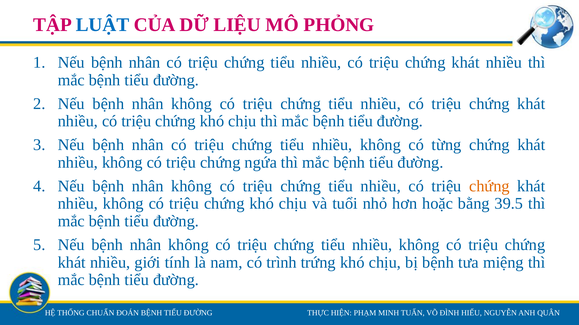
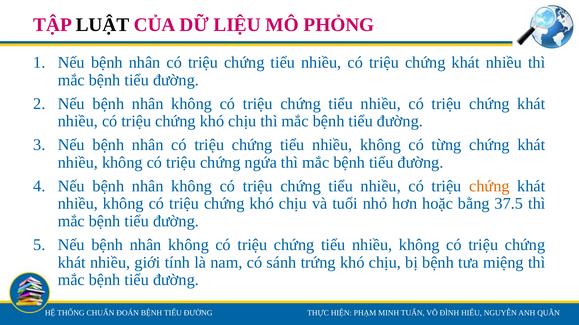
LUẬT colour: blue -> black (102, 25)
39.5: 39.5 -> 37.5 (509, 204)
trình: trình -> sánh (281, 263)
